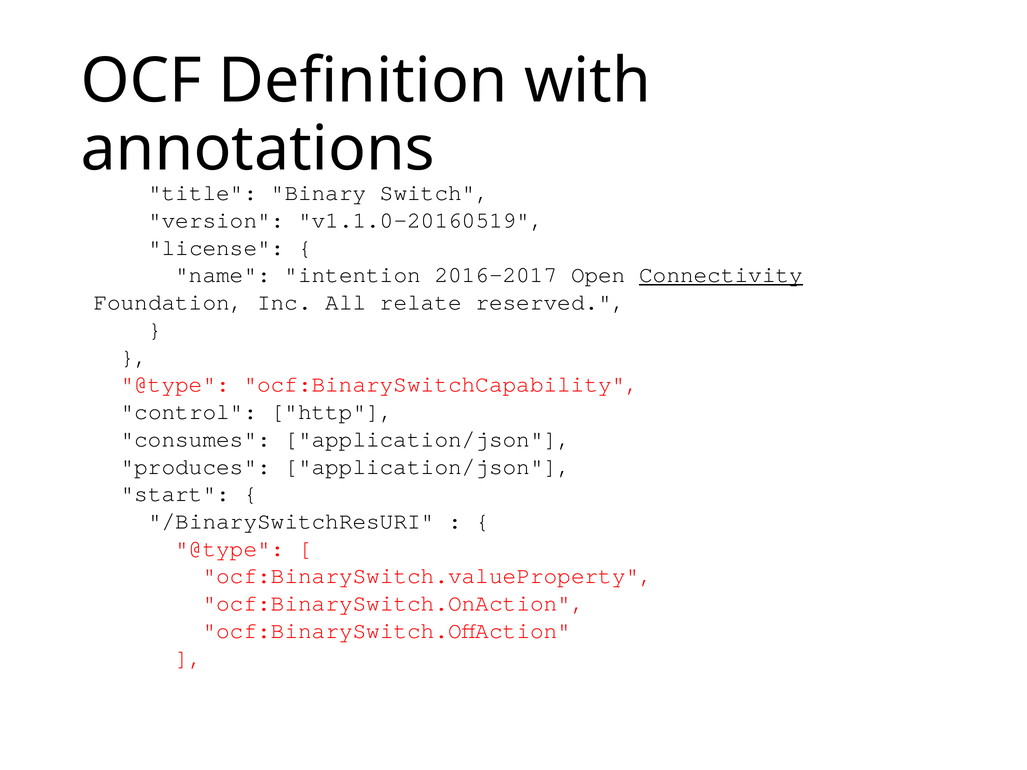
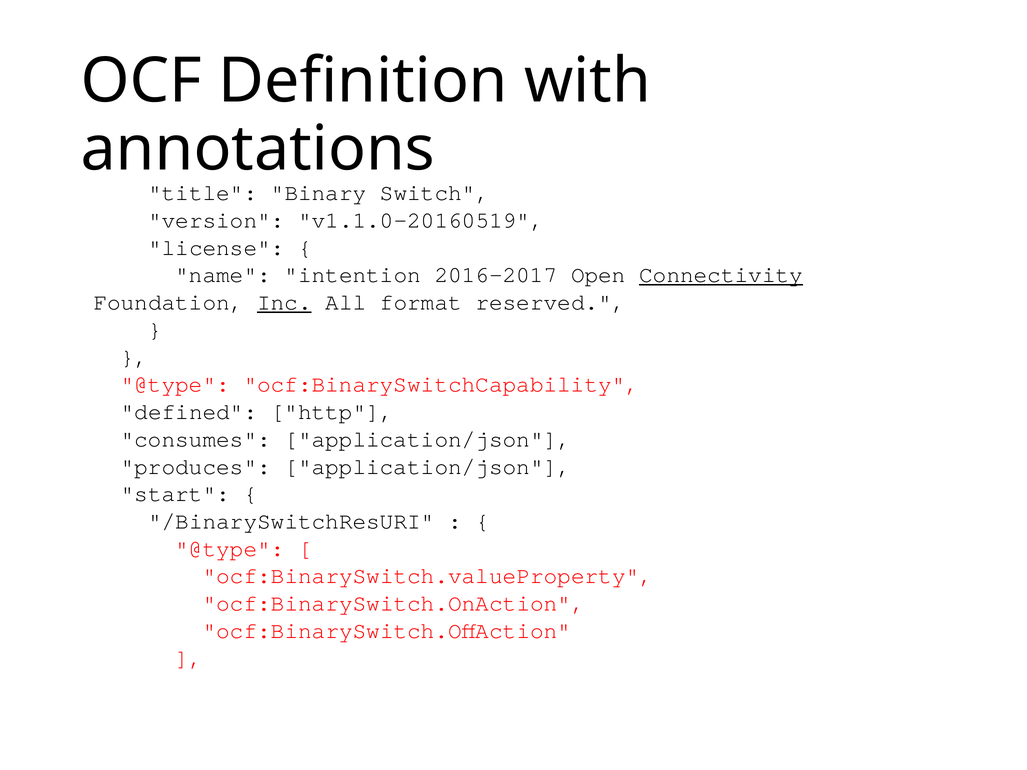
Inc underline: none -> present (284, 302)
relate: relate -> format (421, 302)
control: control -> defined (189, 412)
